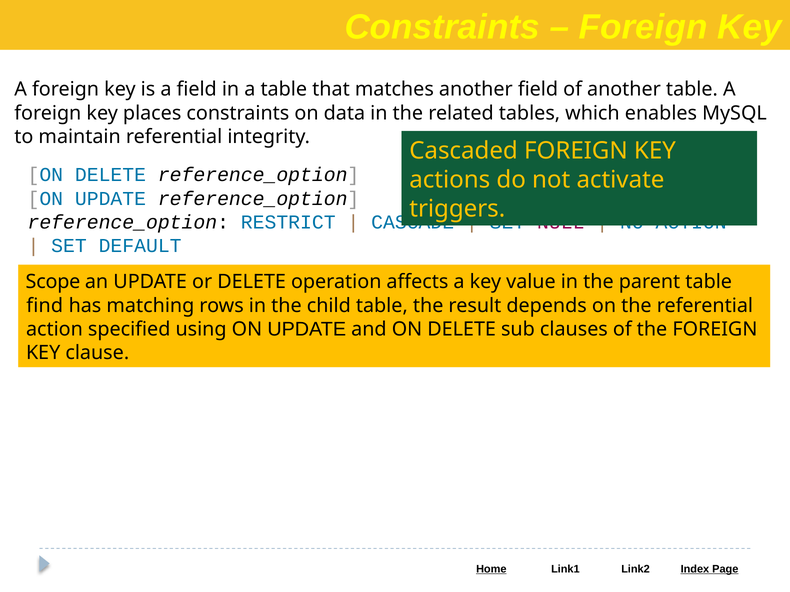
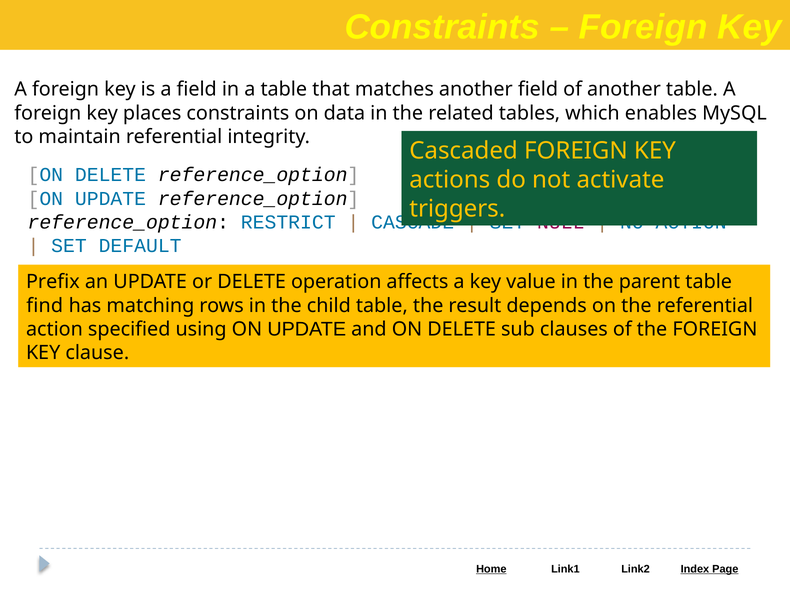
Scope: Scope -> Prefix (53, 282)
